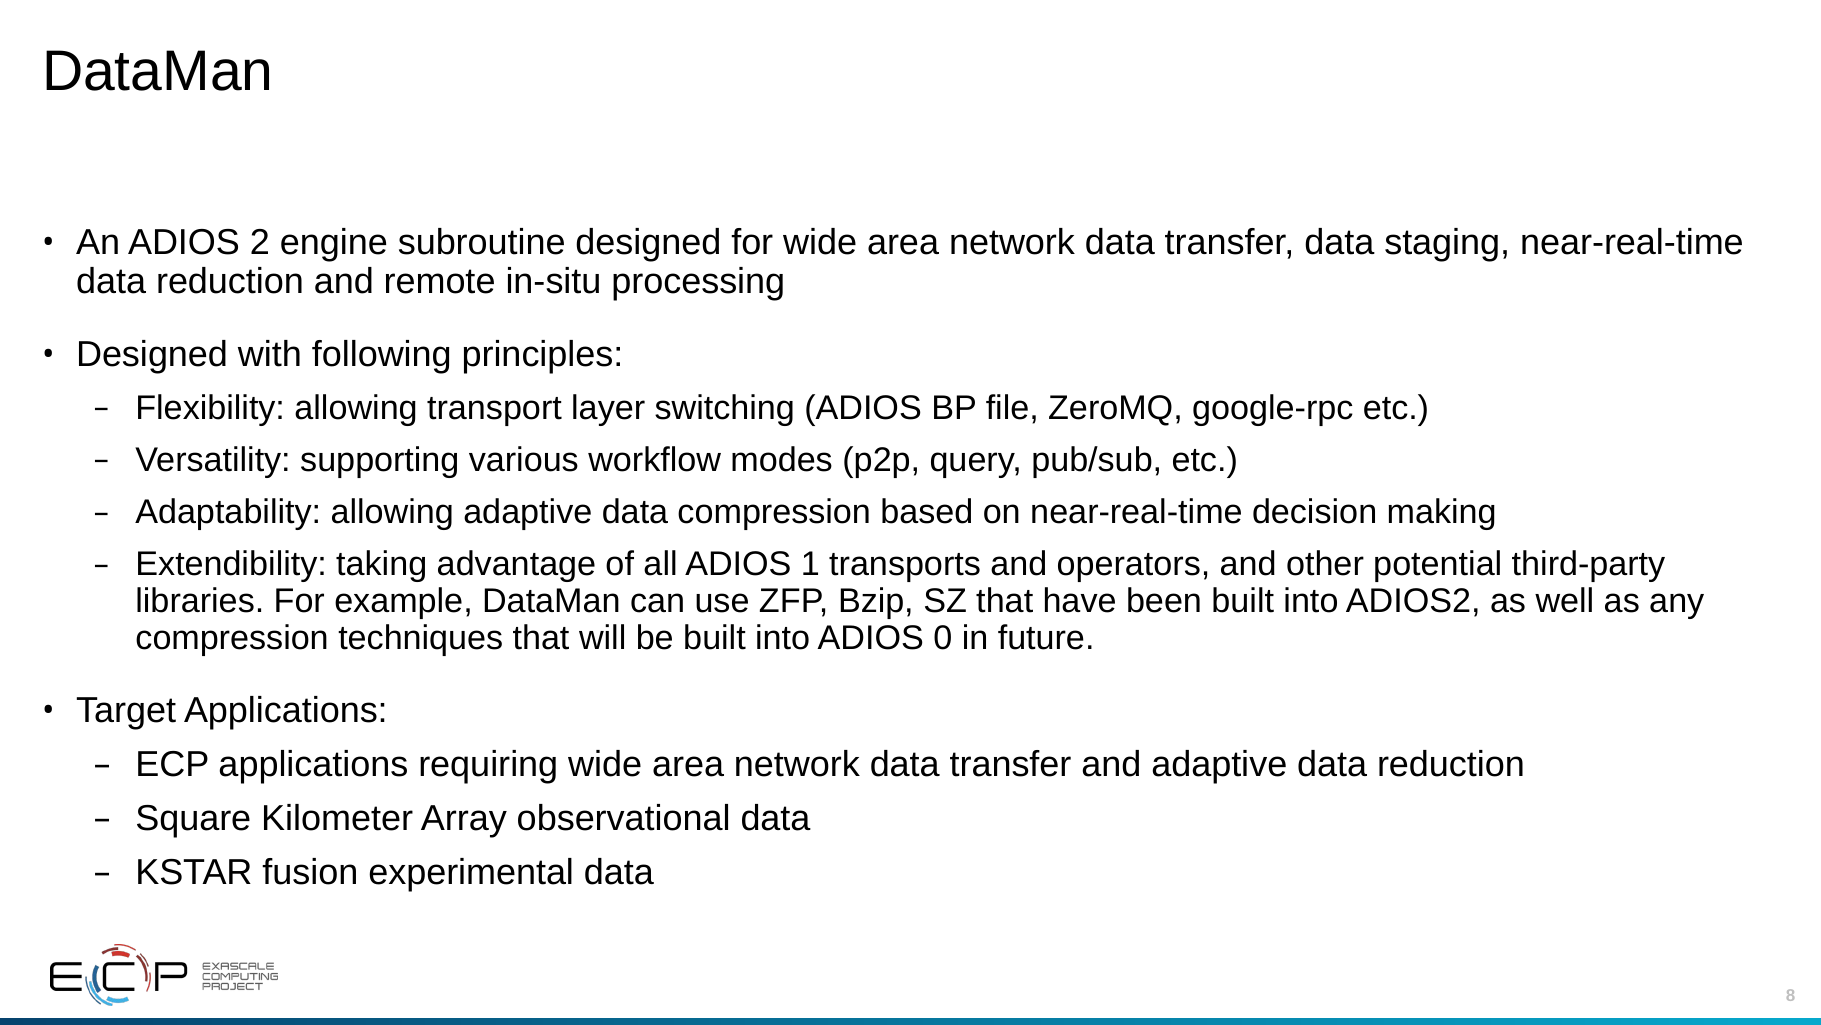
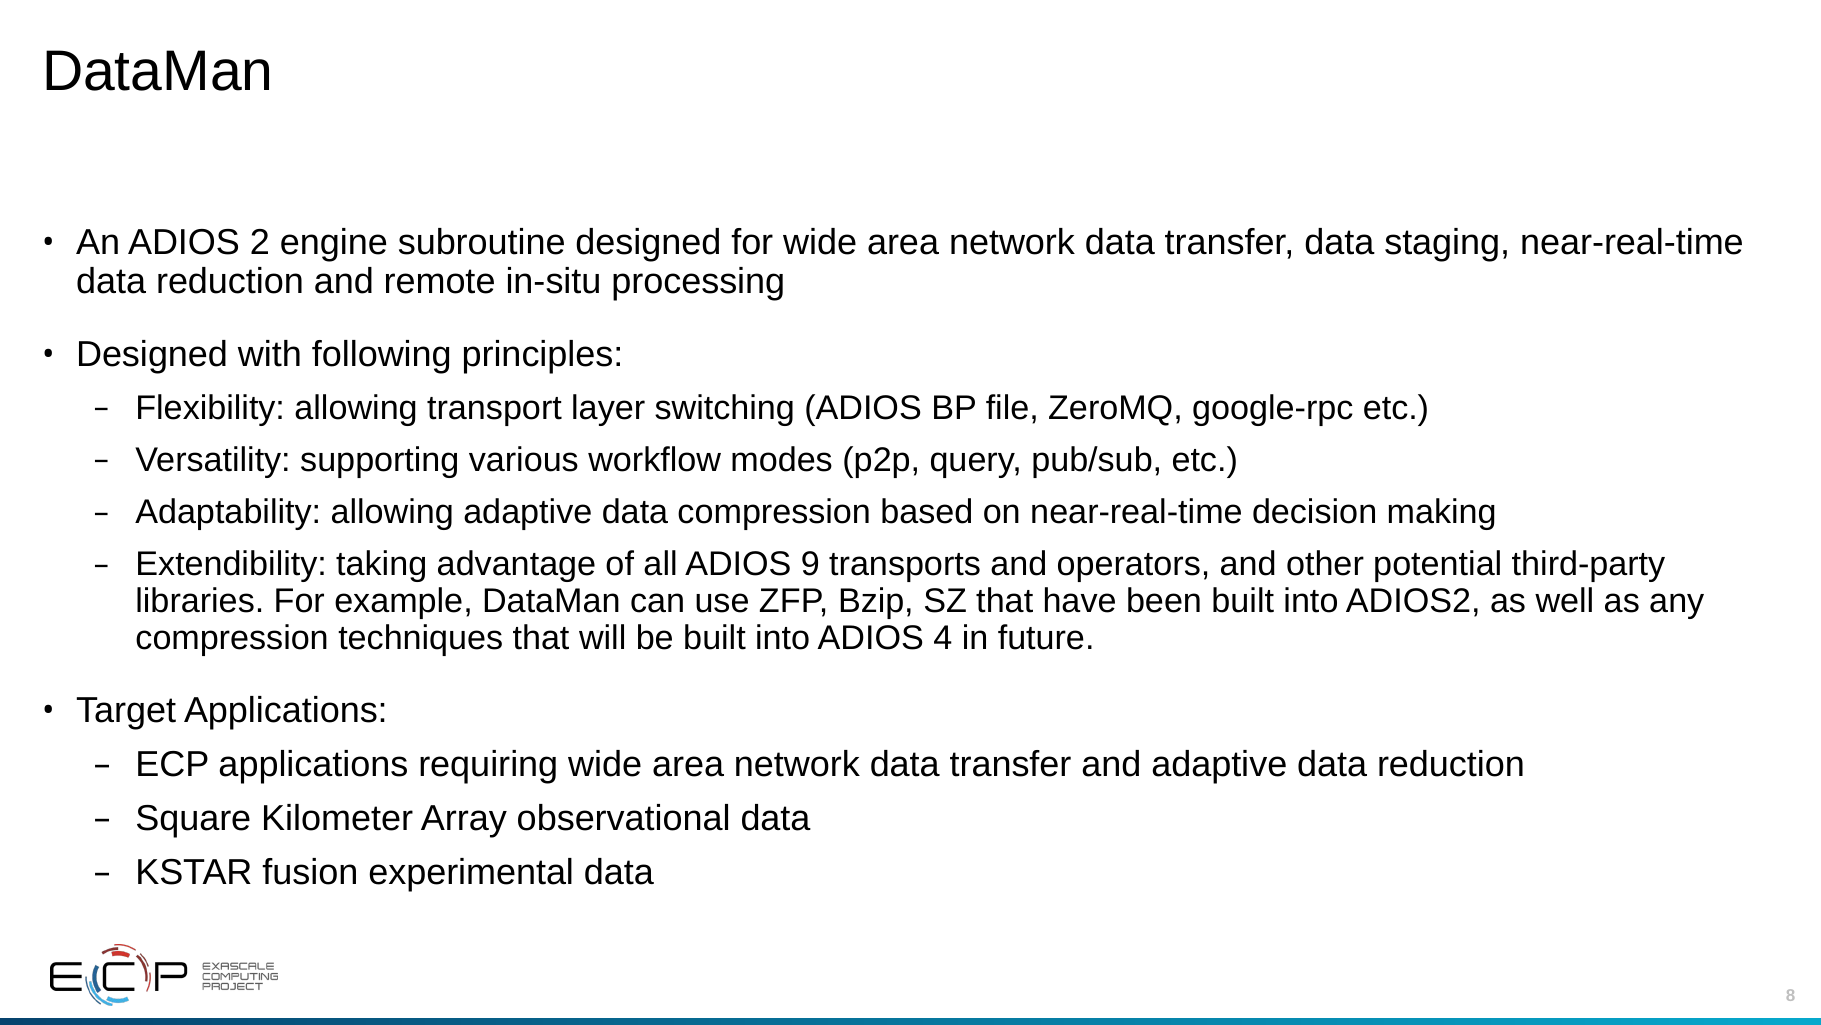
1: 1 -> 9 (810, 564)
0: 0 -> 4 (943, 638)
